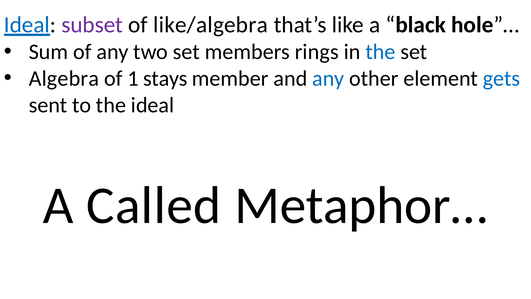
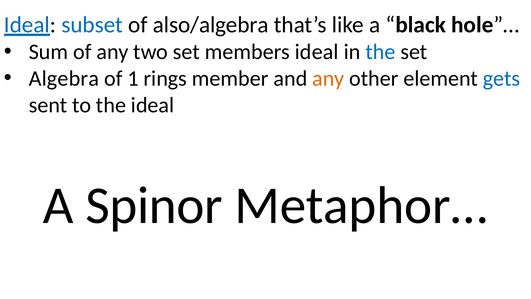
subset colour: purple -> blue (92, 25)
like/algebra: like/algebra -> also/algebra (211, 25)
members rings: rings -> ideal (317, 52)
stays: stays -> rings (165, 78)
any colour: blue -> orange (328, 78)
Called: Called -> Spinor (154, 205)
